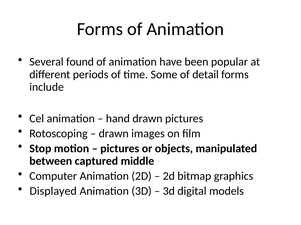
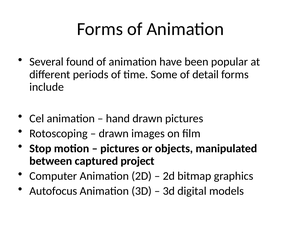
middle: middle -> project (137, 162)
Displayed: Displayed -> Autofocus (53, 192)
